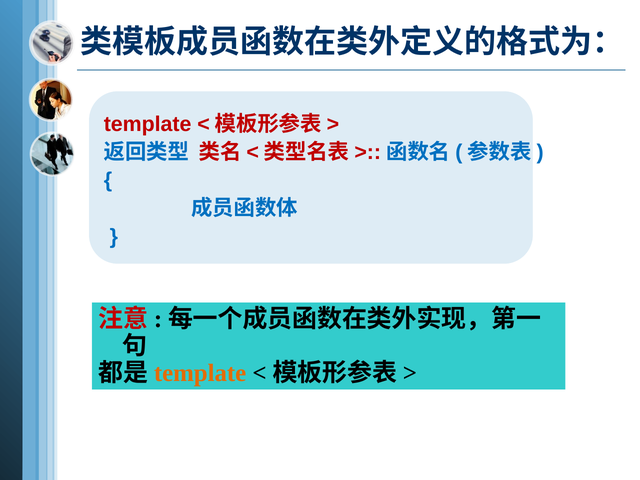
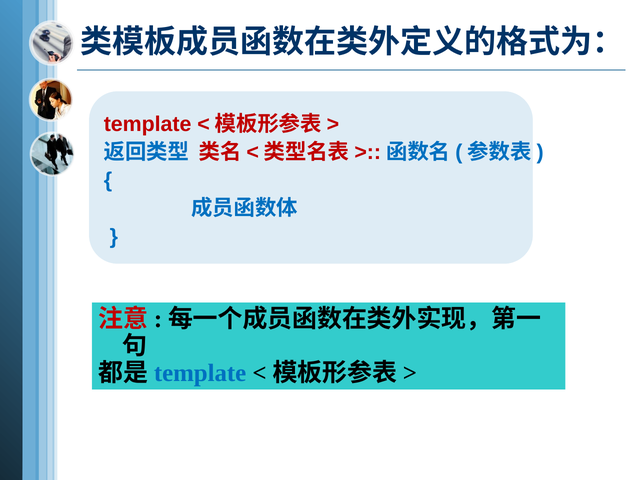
template colour: orange -> blue (200, 373)
